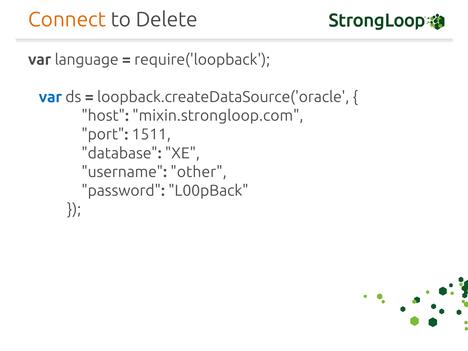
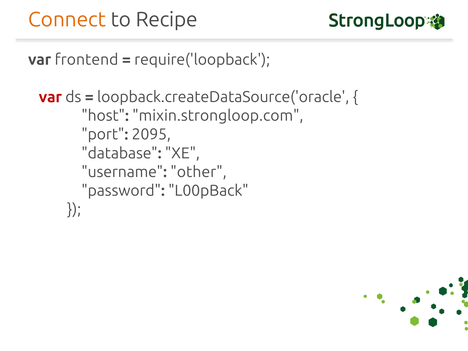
Delete: Delete -> Recipe (167, 20)
language: language -> frontend (87, 60)
var colour: blue -> red (50, 97)
1511: 1511 -> 2095 (151, 134)
